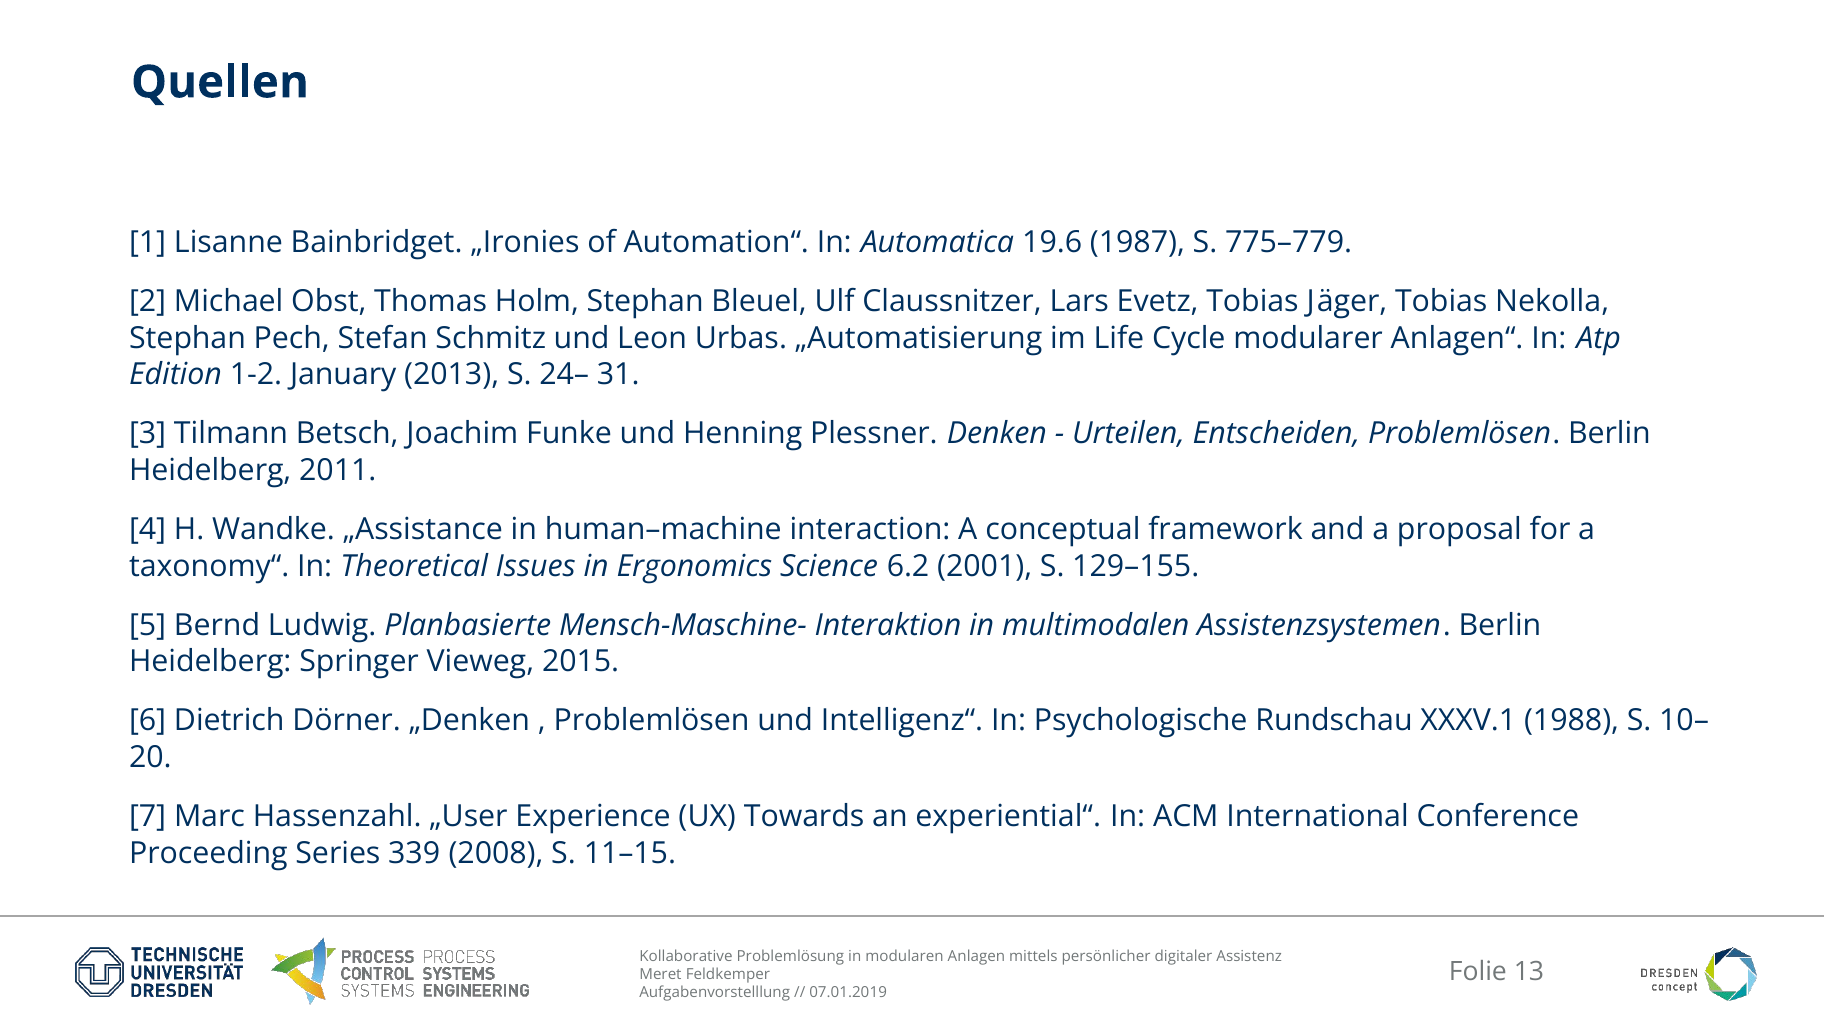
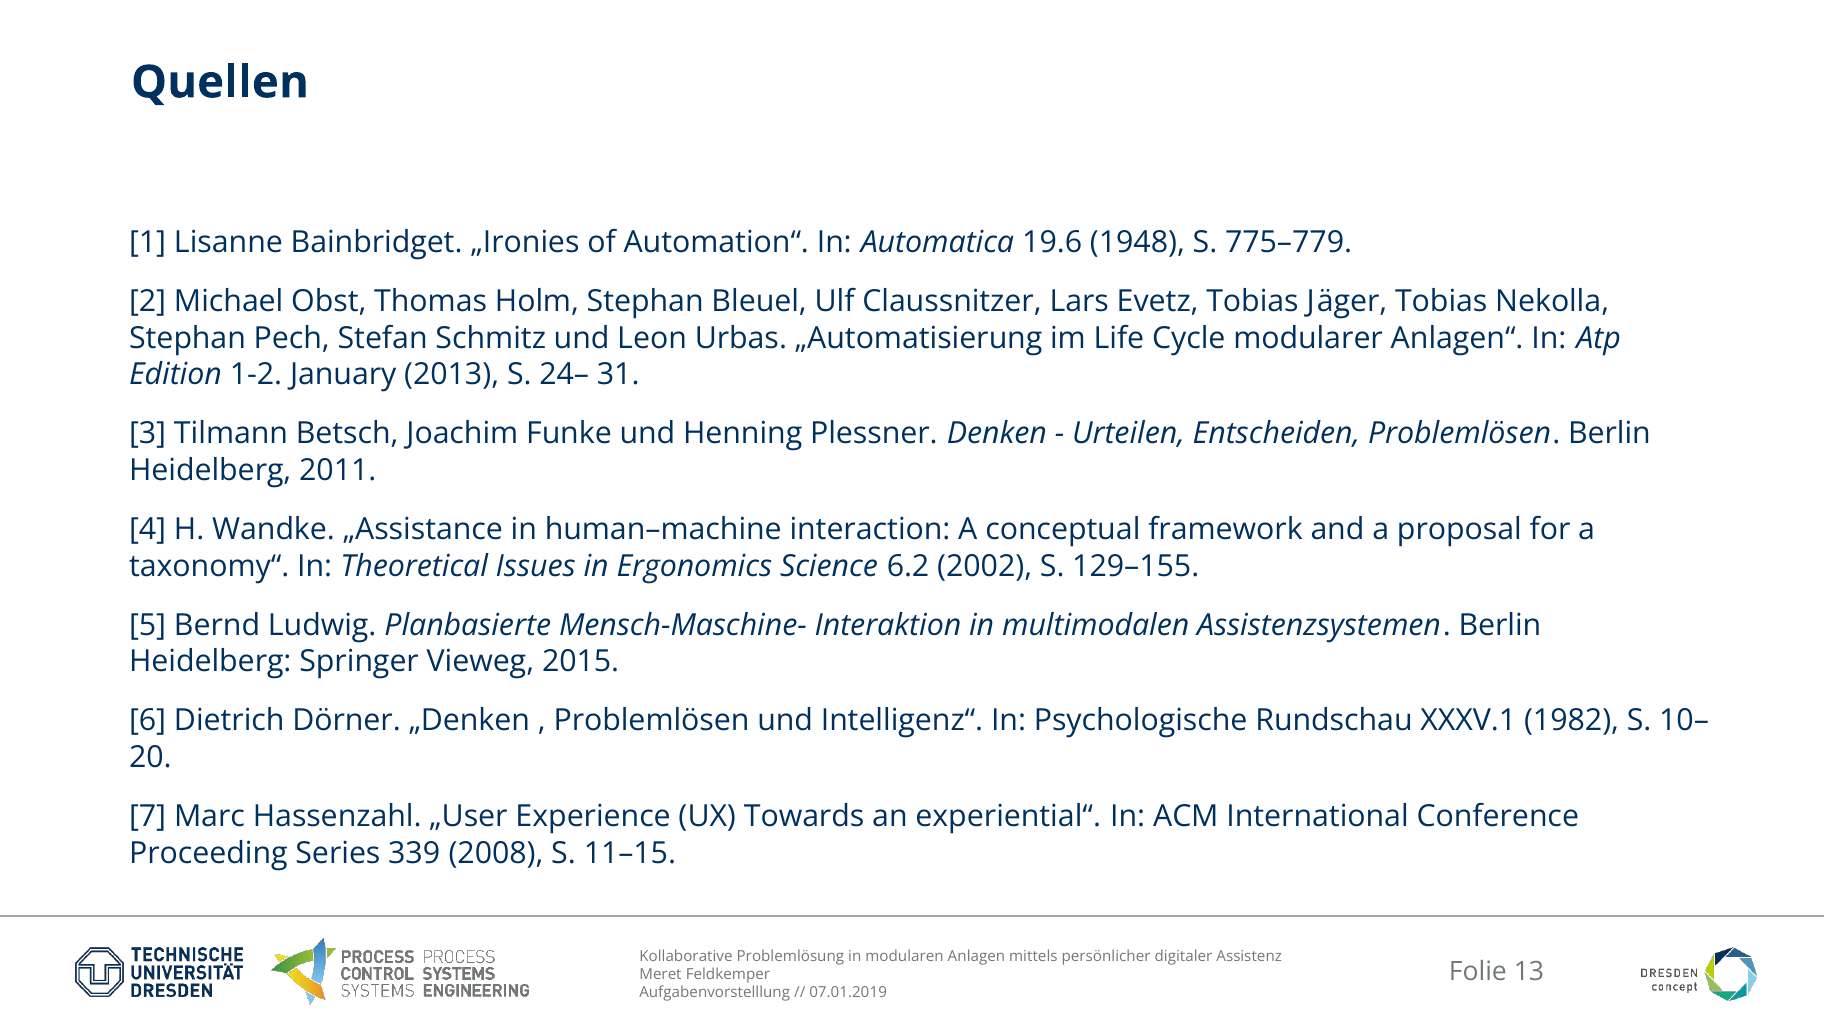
1987: 1987 -> 1948 (1137, 242)
2001: 2001 -> 2002 (985, 566)
1988: 1988 -> 1982 (1572, 721)
